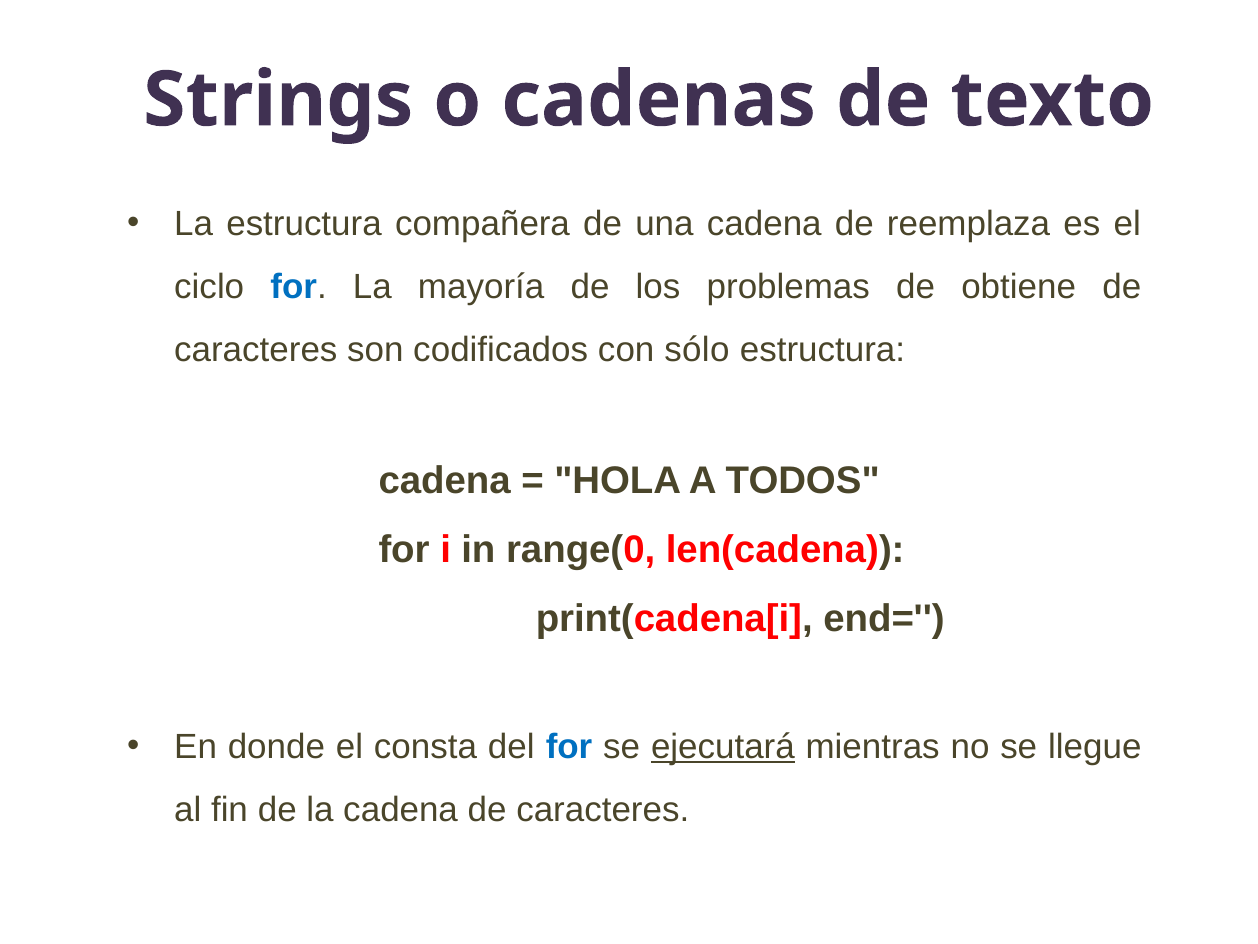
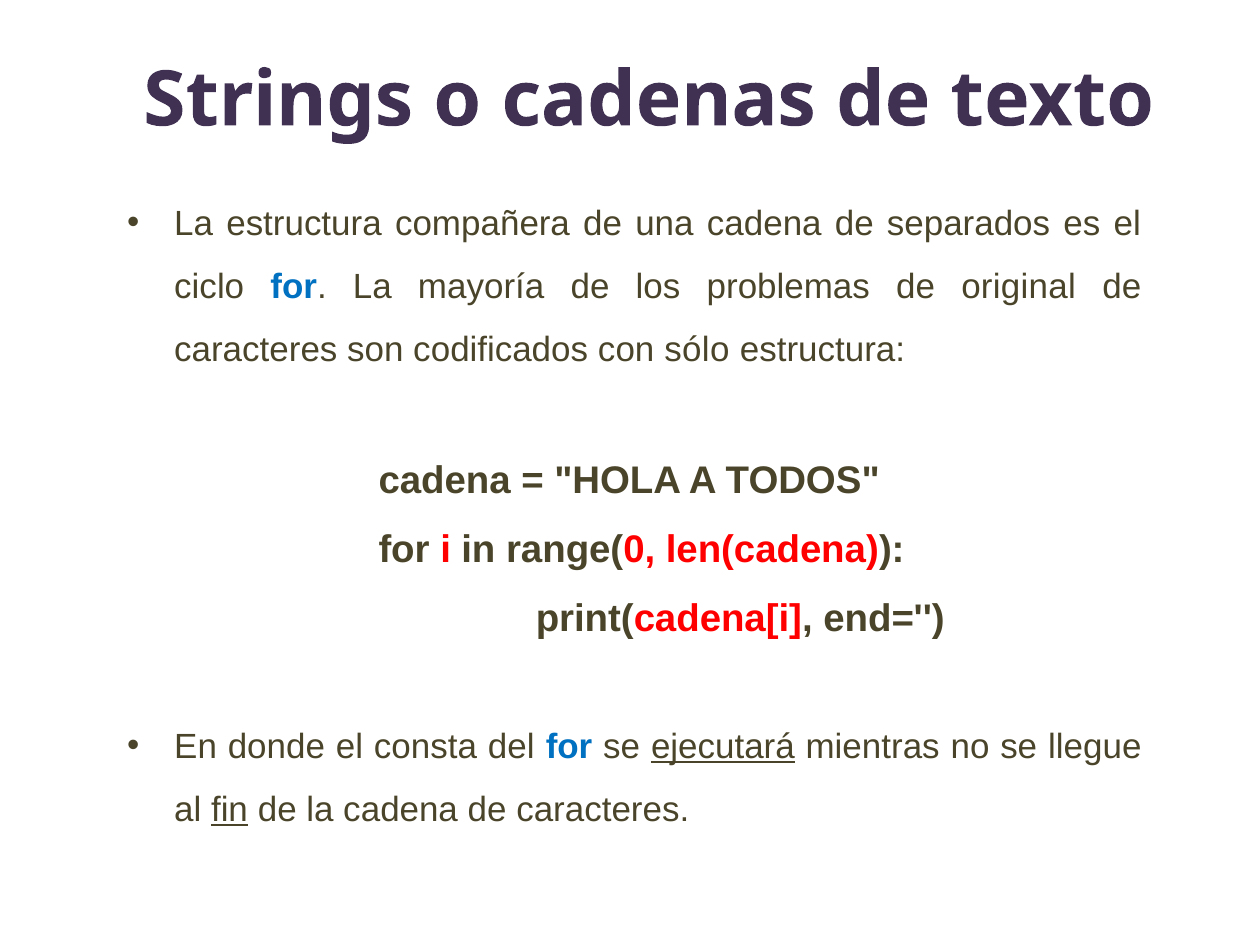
reemplaza: reemplaza -> separados (969, 224)
obtiene: obtiene -> original (1019, 287)
fin underline: none -> present (230, 809)
